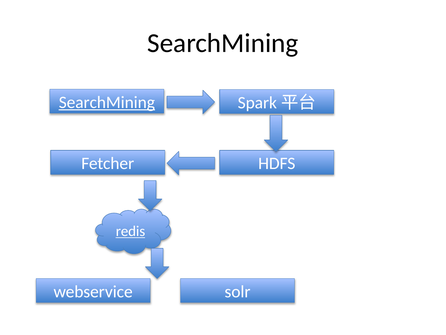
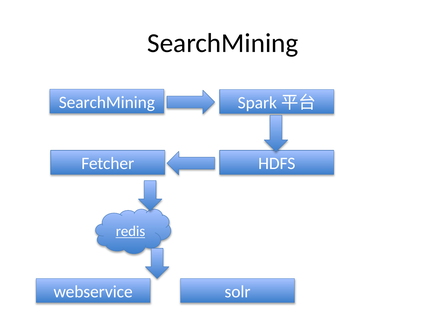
SearchMining underline: present -> none (107, 102)
